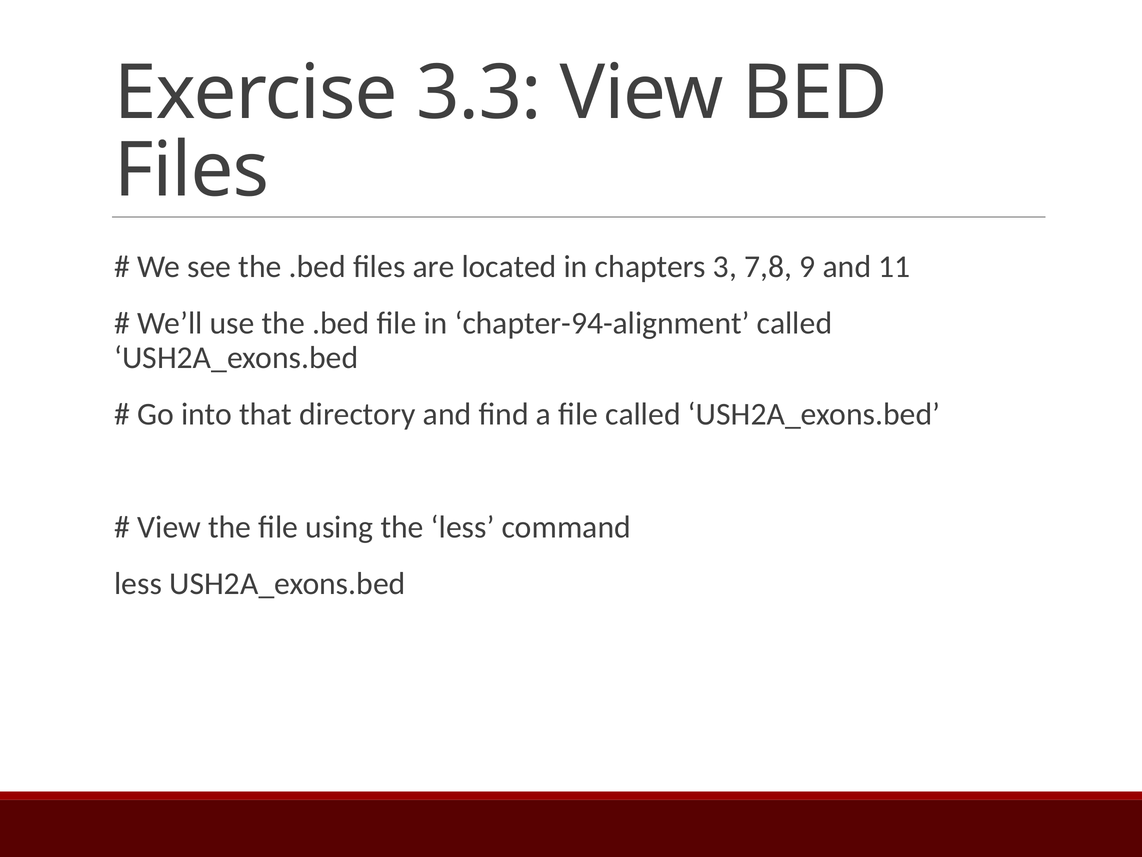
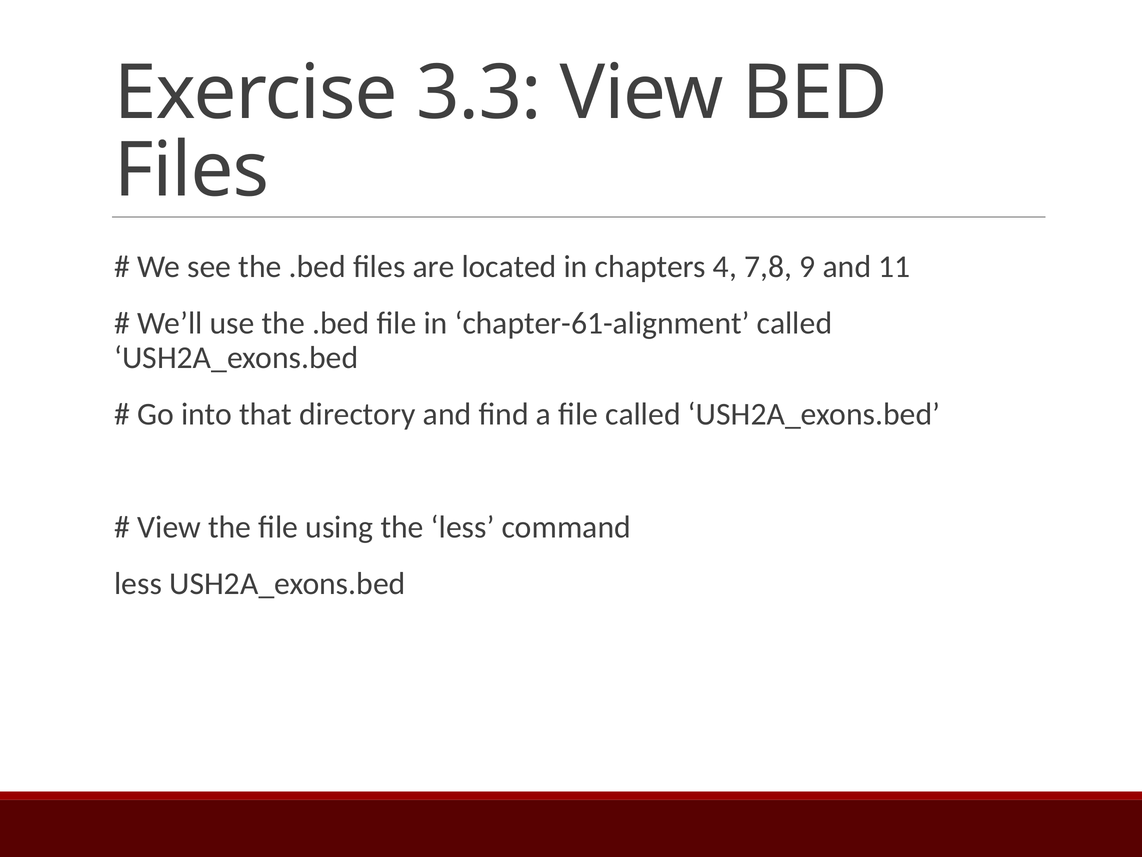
3: 3 -> 4 (725, 267)
chapter-94-alignment: chapter-94-alignment -> chapter-61-alignment (602, 323)
